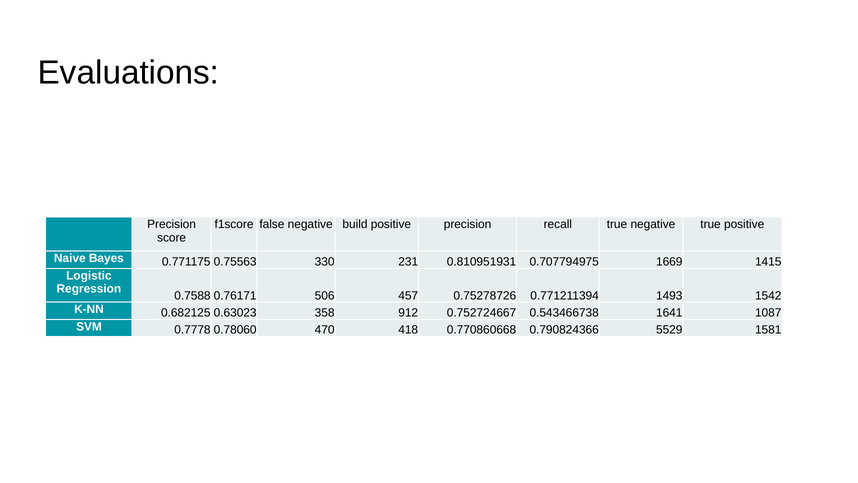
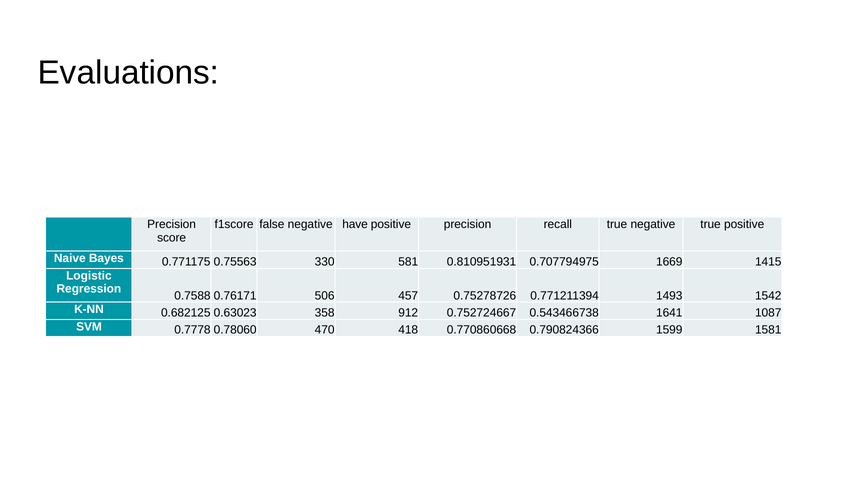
build: build -> have (355, 224)
231: 231 -> 581 (408, 262)
5529: 5529 -> 1599 (669, 330)
